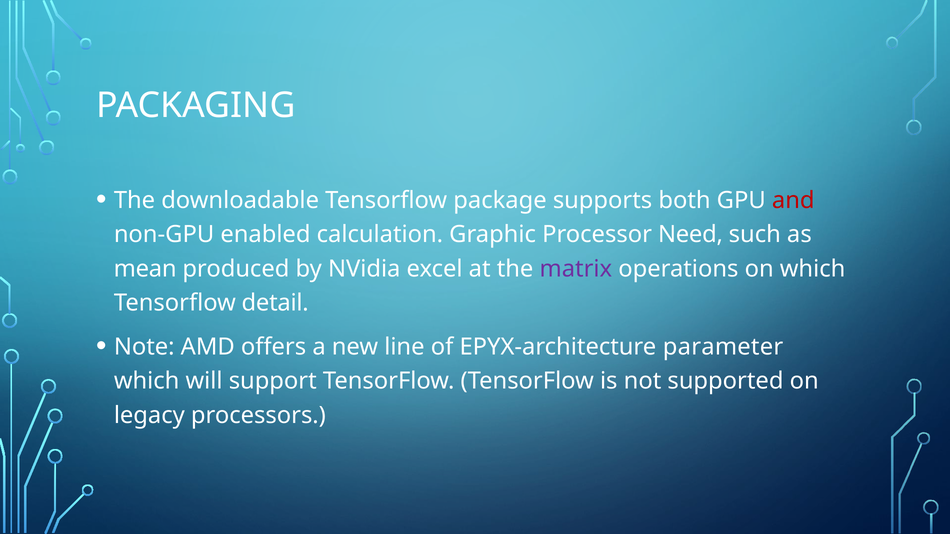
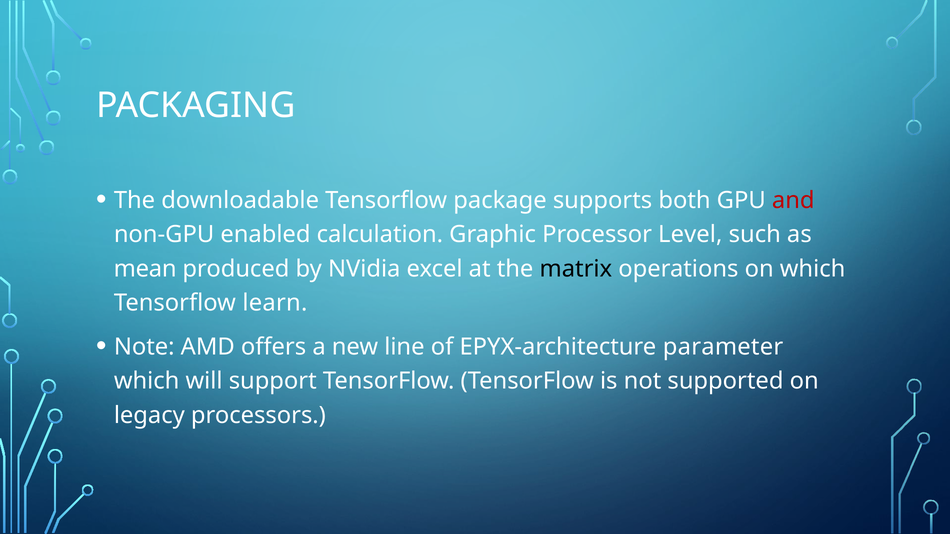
Need: Need -> Level (690, 235)
matrix colour: purple -> black (576, 269)
detail: detail -> learn (275, 303)
